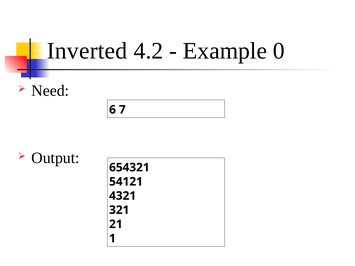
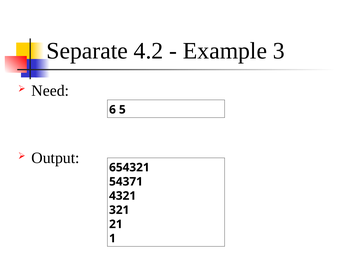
Inverted: Inverted -> Separate (87, 51)
0: 0 -> 3 (279, 51)
7: 7 -> 5 (122, 110)
54121: 54121 -> 54371 (126, 182)
